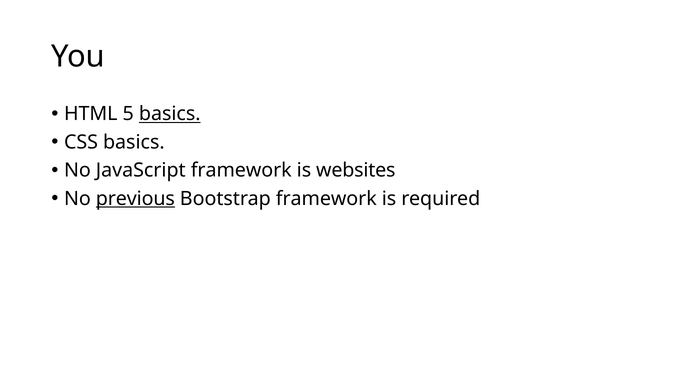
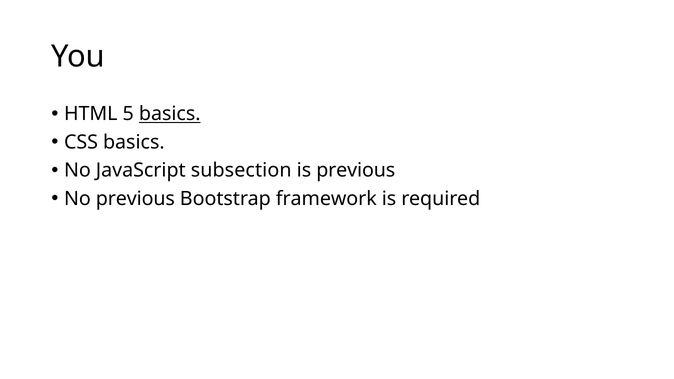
JavaScript framework: framework -> subsection (241, 170)
is websites: websites -> previous (356, 170)
previous underline: present -> none (135, 199)
